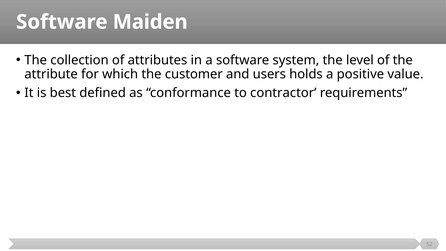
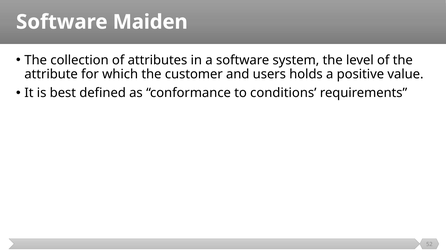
contractor: contractor -> conditions (283, 93)
